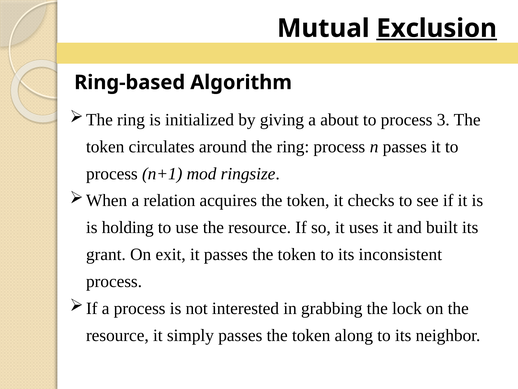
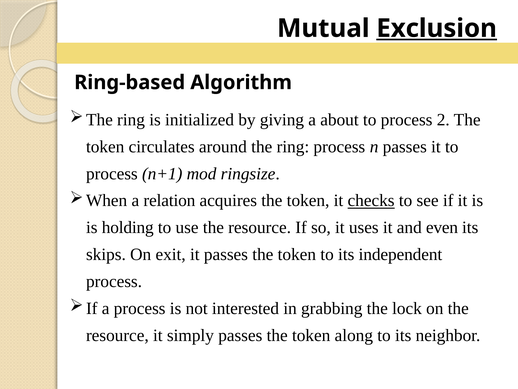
3: 3 -> 2 (443, 120)
checks underline: none -> present (371, 200)
built: built -> even (442, 227)
grant: grant -> skips (106, 254)
inconsistent: inconsistent -> independent (400, 254)
